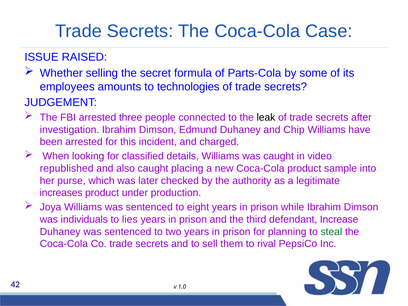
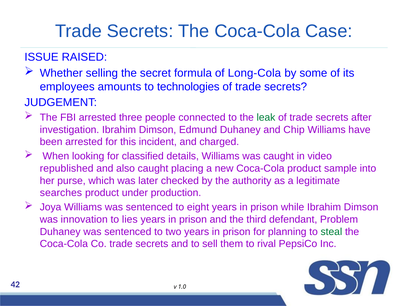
Parts-Cola: Parts-Cola -> Long-Cola (254, 73)
leak colour: black -> green (266, 117)
increases: increases -> searches (61, 193)
individuals: individuals -> innovation (84, 219)
Increase: Increase -> Problem (339, 219)
